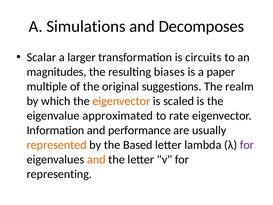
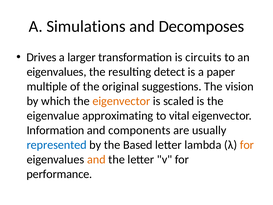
Scalar: Scalar -> Drives (41, 57)
magnitudes: magnitudes -> eigenvalues (57, 72)
biases: biases -> detect (170, 72)
realm: realm -> vision (239, 86)
approximated: approximated -> approximating (118, 116)
rate: rate -> vital (179, 116)
performance: performance -> components (139, 130)
represented colour: orange -> blue (57, 145)
for colour: purple -> orange (247, 145)
representing: representing -> performance (59, 174)
